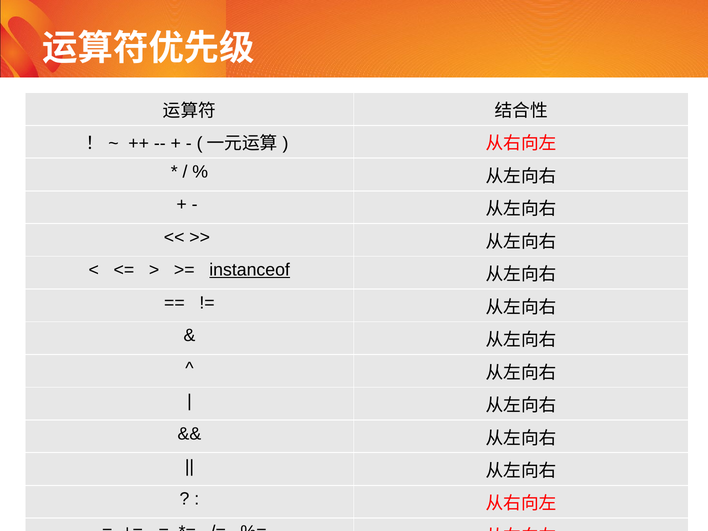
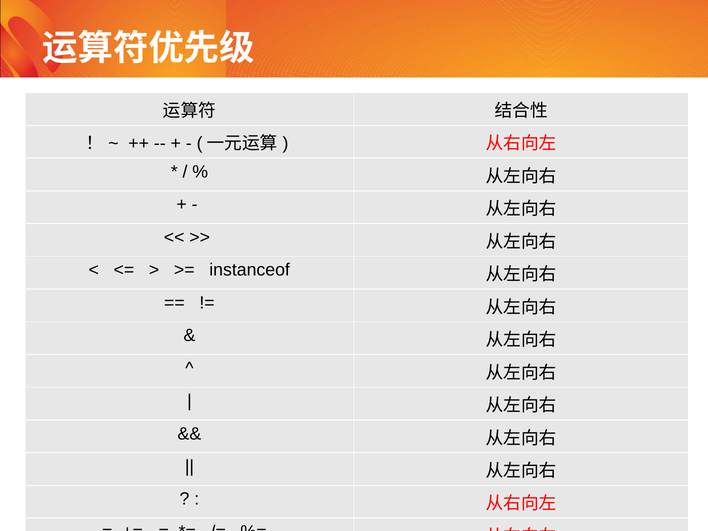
instanceof underline: present -> none (250, 270)
